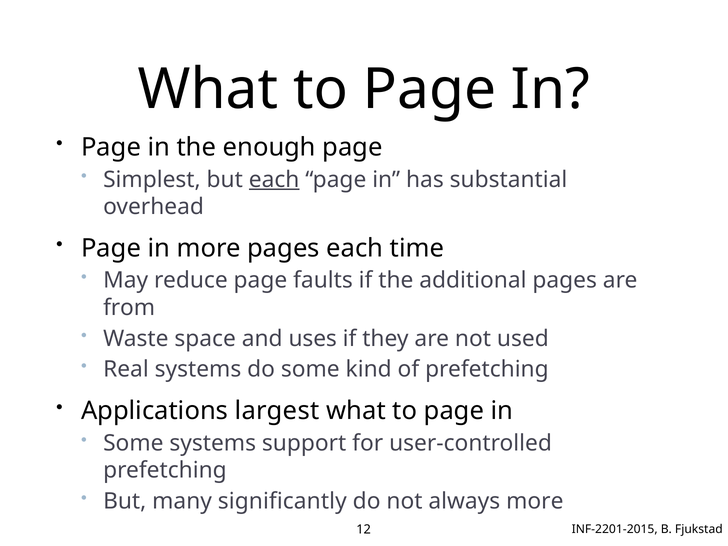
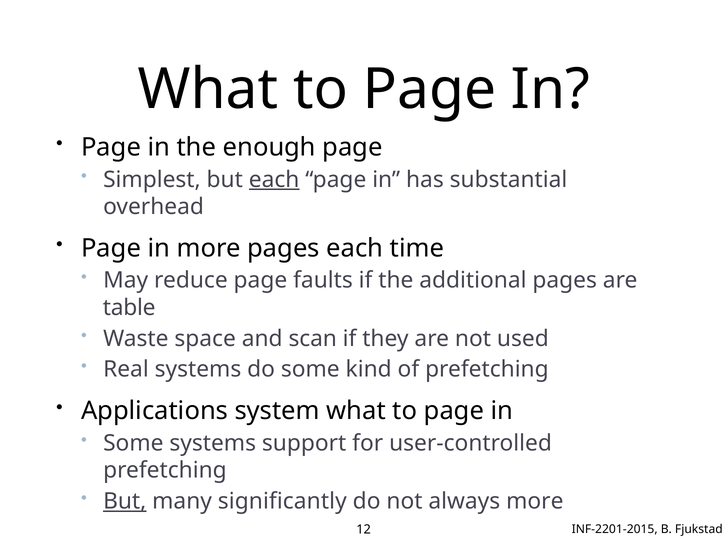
from: from -> table (129, 308)
uses: uses -> scan (313, 339)
largest: largest -> system (277, 411)
But underline: none -> present (125, 501)
